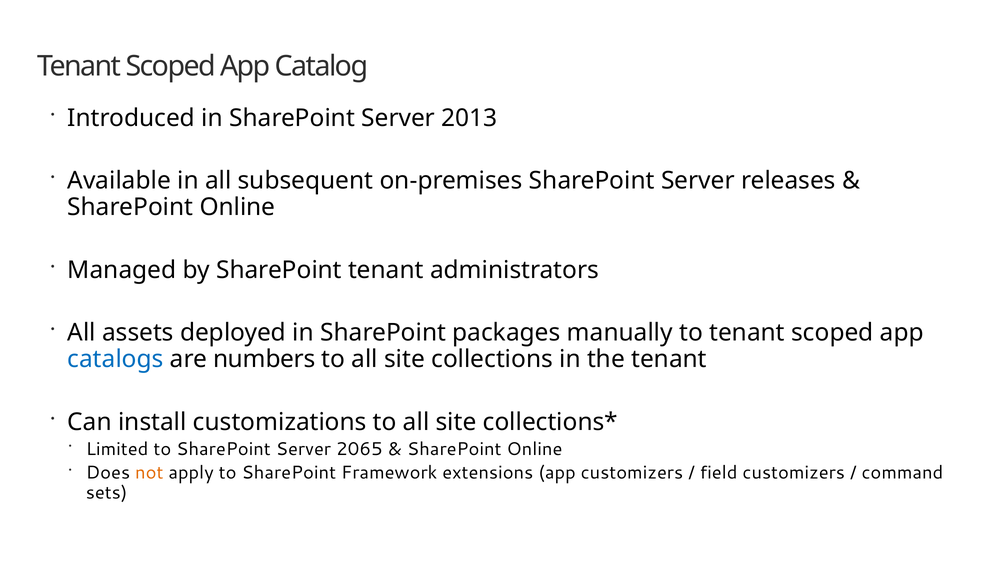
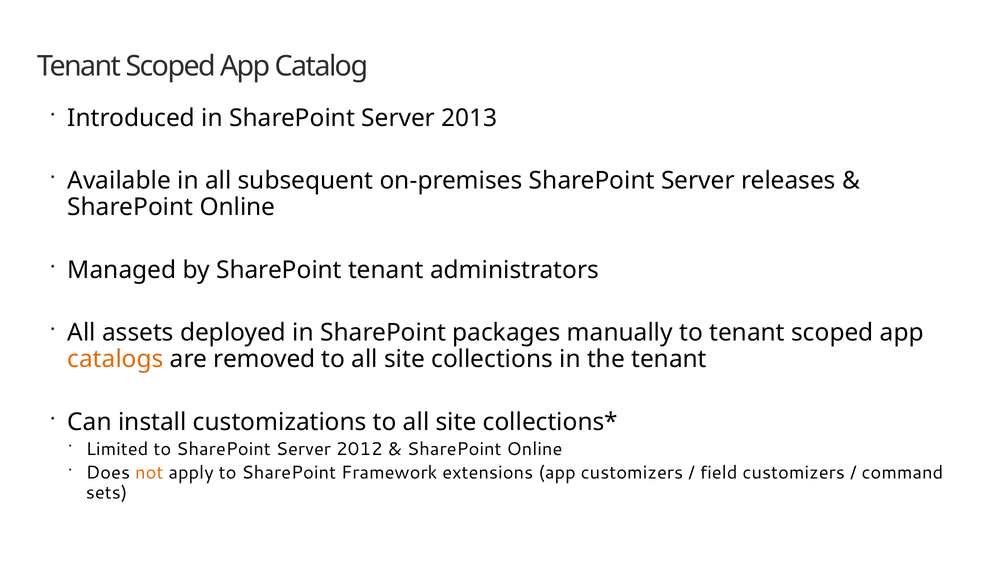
catalogs colour: blue -> orange (116, 359)
numbers: numbers -> removed (264, 359)
2065: 2065 -> 2012 (359, 449)
